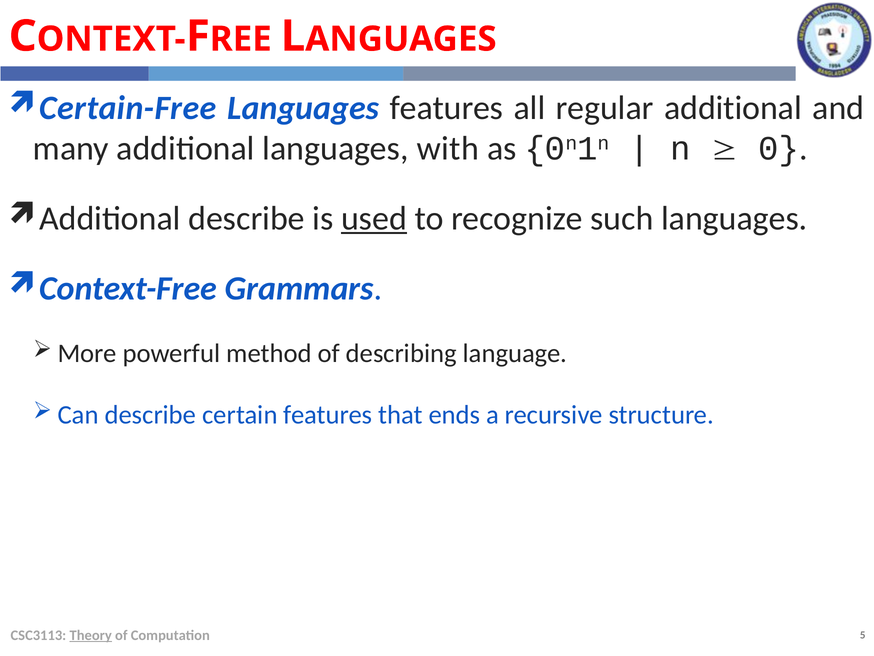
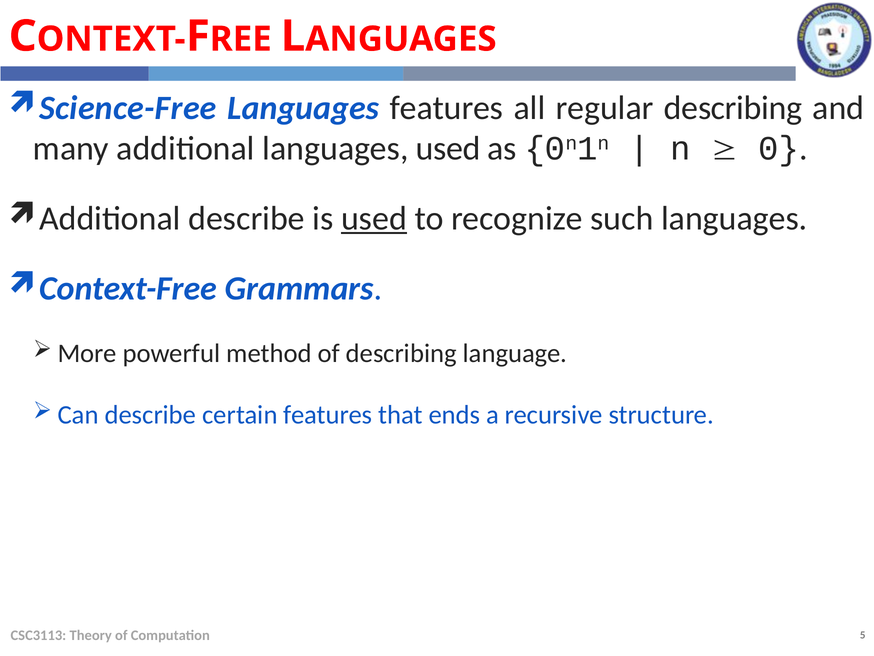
Certain-Free: Certain-Free -> Science-Free (128, 108)
regular additional: additional -> describing (733, 108)
languages with: with -> used (448, 149)
Theory underline: present -> none (91, 635)
